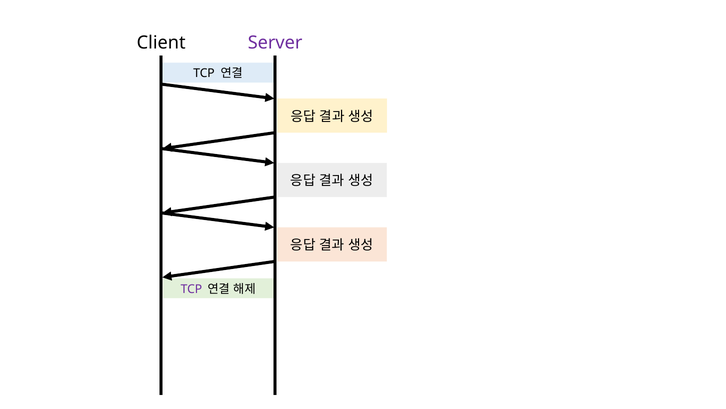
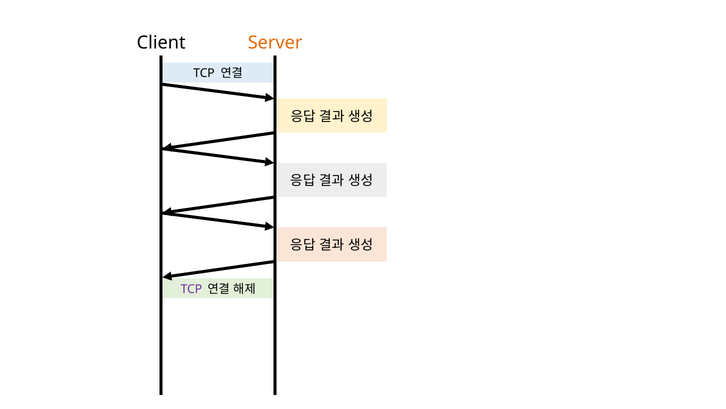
Server colour: purple -> orange (275, 43)
